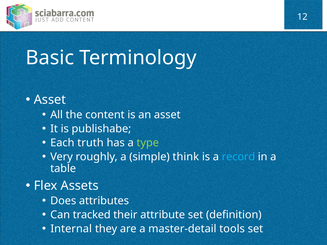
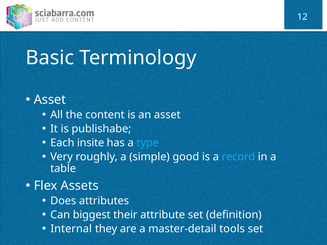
truth: truth -> insite (91, 143)
type colour: light green -> light blue (148, 143)
think: think -> good (186, 157)
tracked: tracked -> biggest (92, 215)
